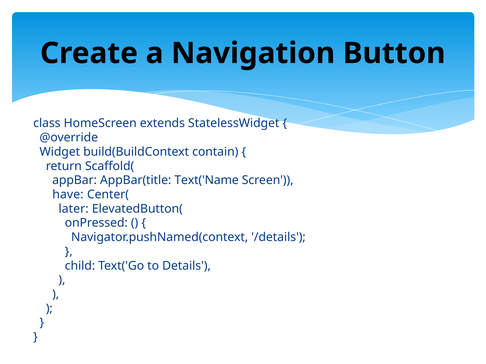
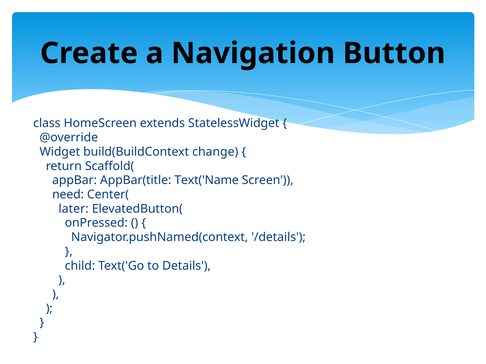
contain: contain -> change (215, 152)
have: have -> need (68, 195)
